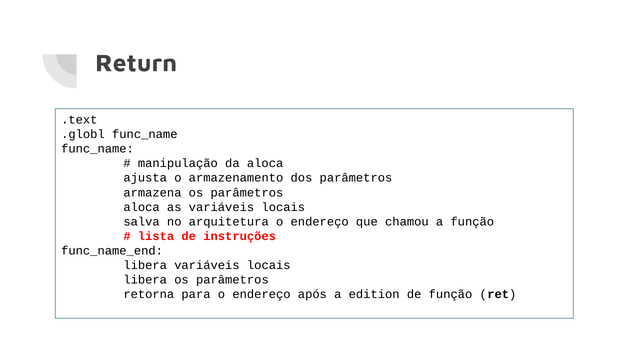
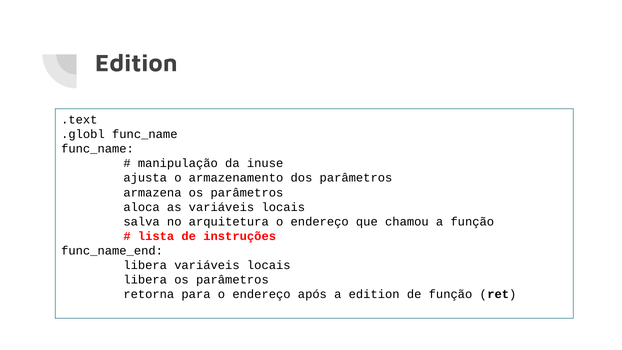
Return: Return -> Edition (136, 63)
da aloca: aloca -> inuse (265, 163)
